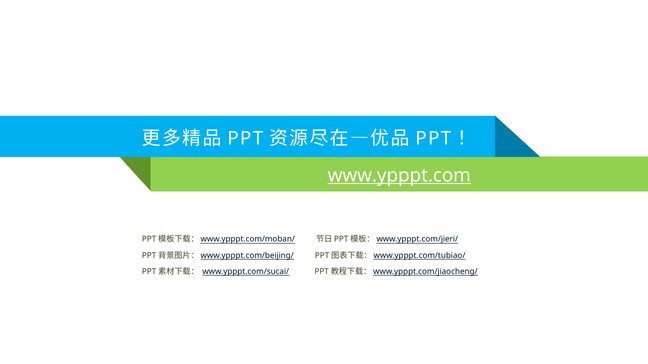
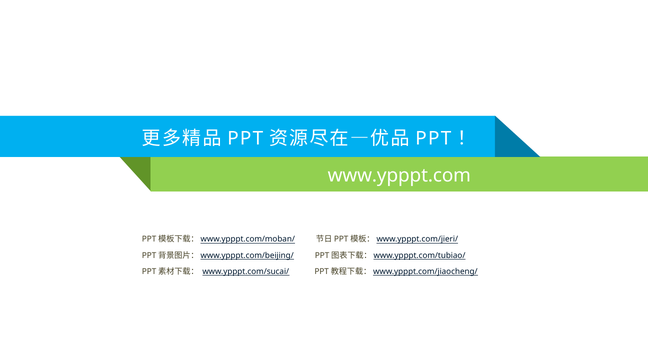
www.ypppt.com underline: present -> none (399, 176)
